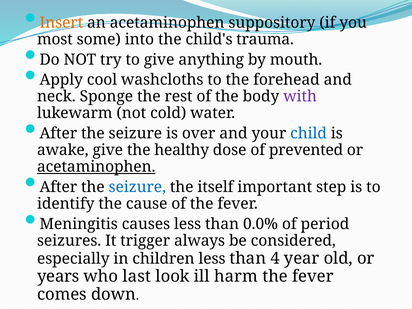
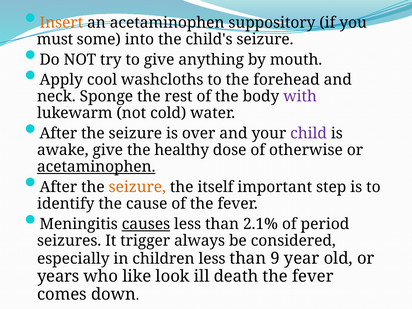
most: most -> must (55, 39)
child's trauma: trauma -> seizure (265, 39)
child colour: blue -> purple (309, 133)
prevented: prevented -> otherwise (306, 150)
seizure colour: blue -> orange (137, 187)
causes underline: none -> present (146, 224)
0.0%: 0.0% -> 2.1% (261, 224)
4: 4 -> 9 (275, 258)
last: last -> like (137, 276)
harm: harm -> death (236, 276)
